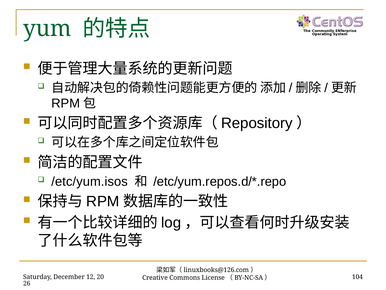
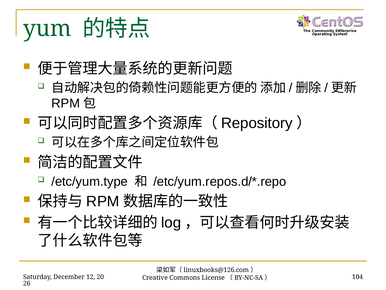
/etc/yum.isos: /etc/yum.isos -> /etc/yum.type (90, 181)
